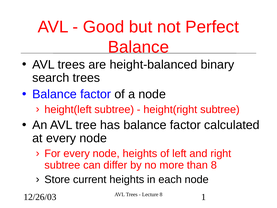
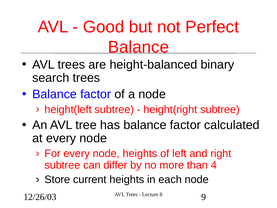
than 8: 8 -> 4 (214, 165)
1: 1 -> 9 (204, 197)
